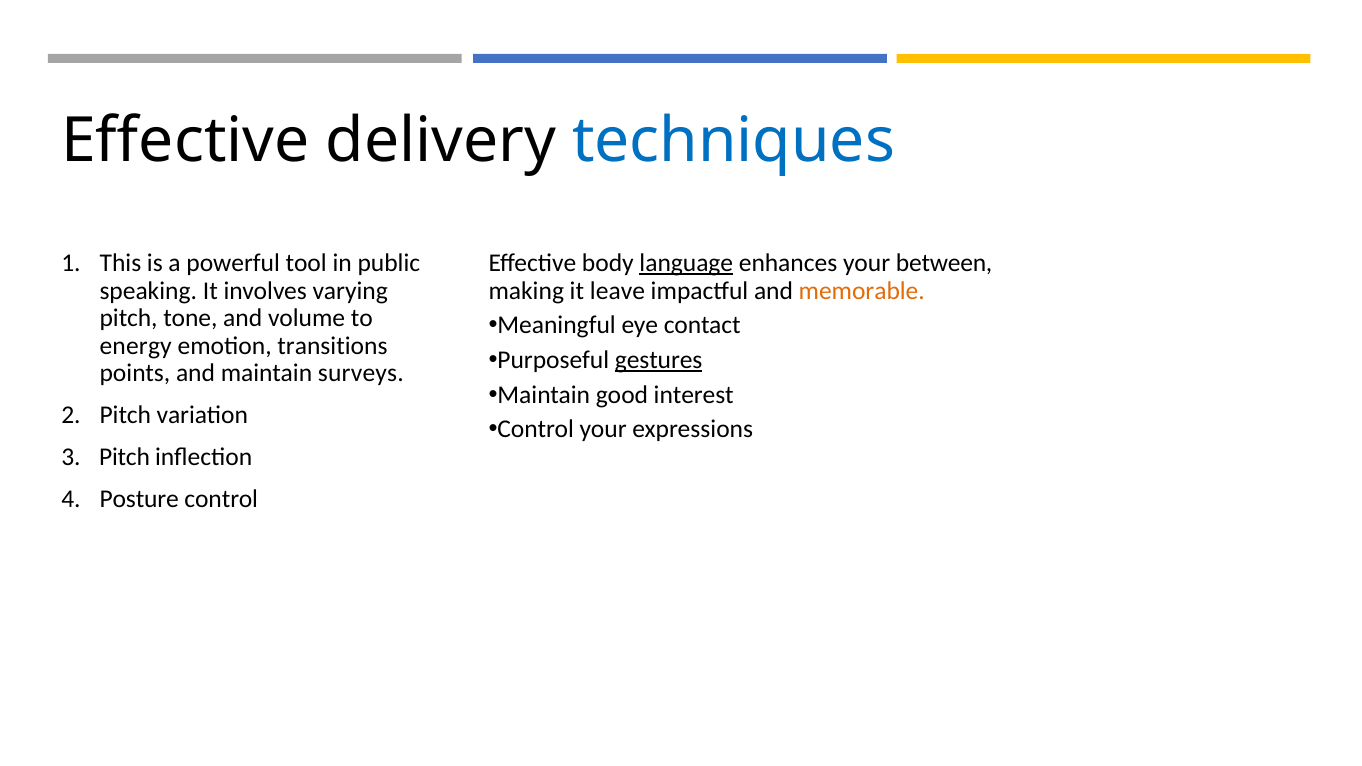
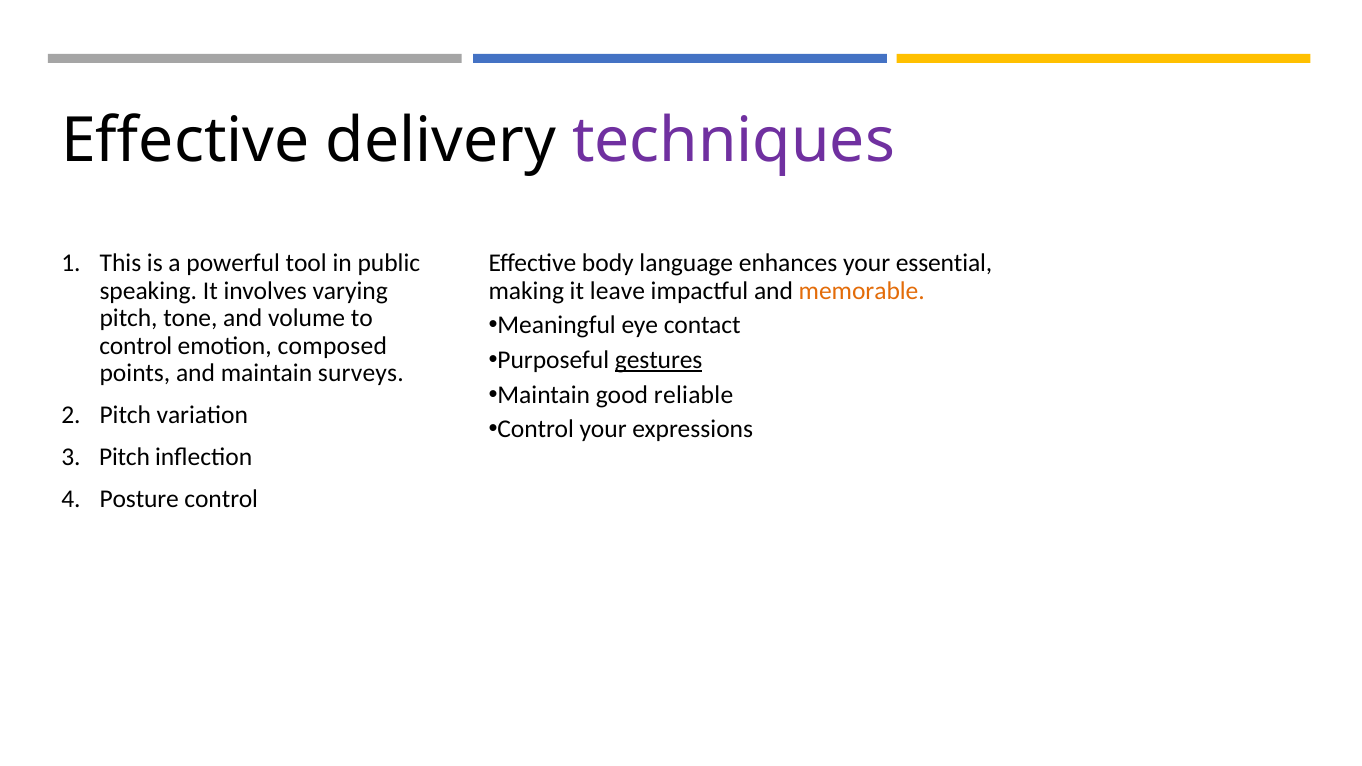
techniques colour: blue -> purple (734, 141)
language underline: present -> none (686, 263)
between: between -> essential (944, 263)
energy: energy -> control (136, 346)
transitions: transitions -> composed (332, 346)
interest: interest -> reliable (694, 395)
